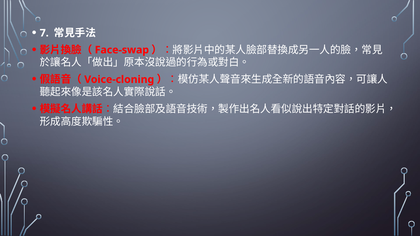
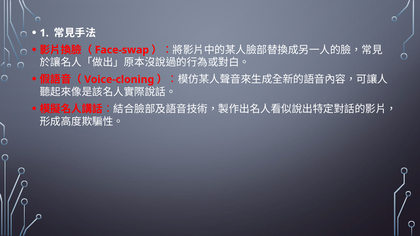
7: 7 -> 1 (44, 33)
